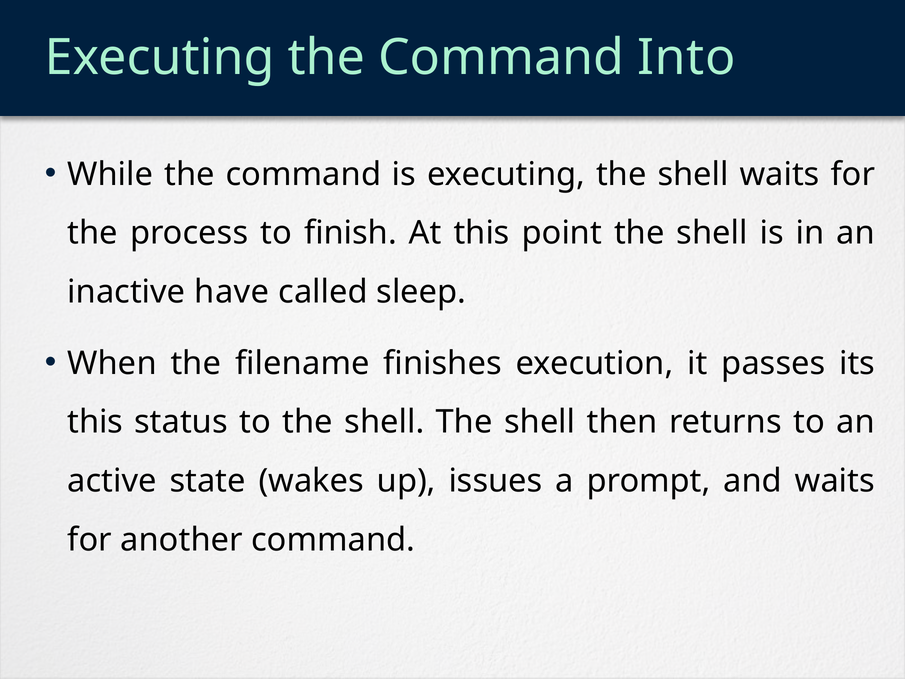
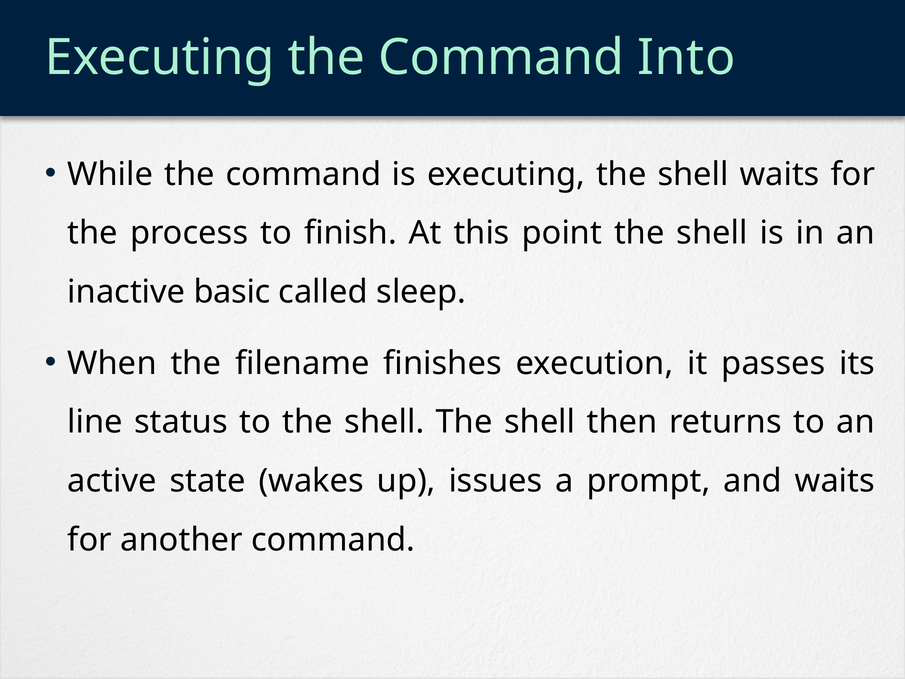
have: have -> basic (232, 292)
this: this -> line (95, 422)
